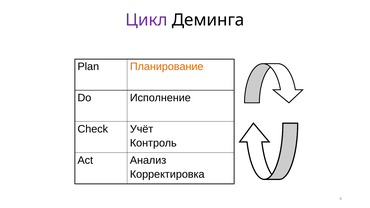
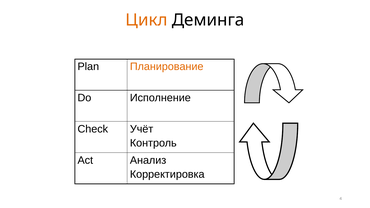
Цикл colour: purple -> orange (146, 20)
